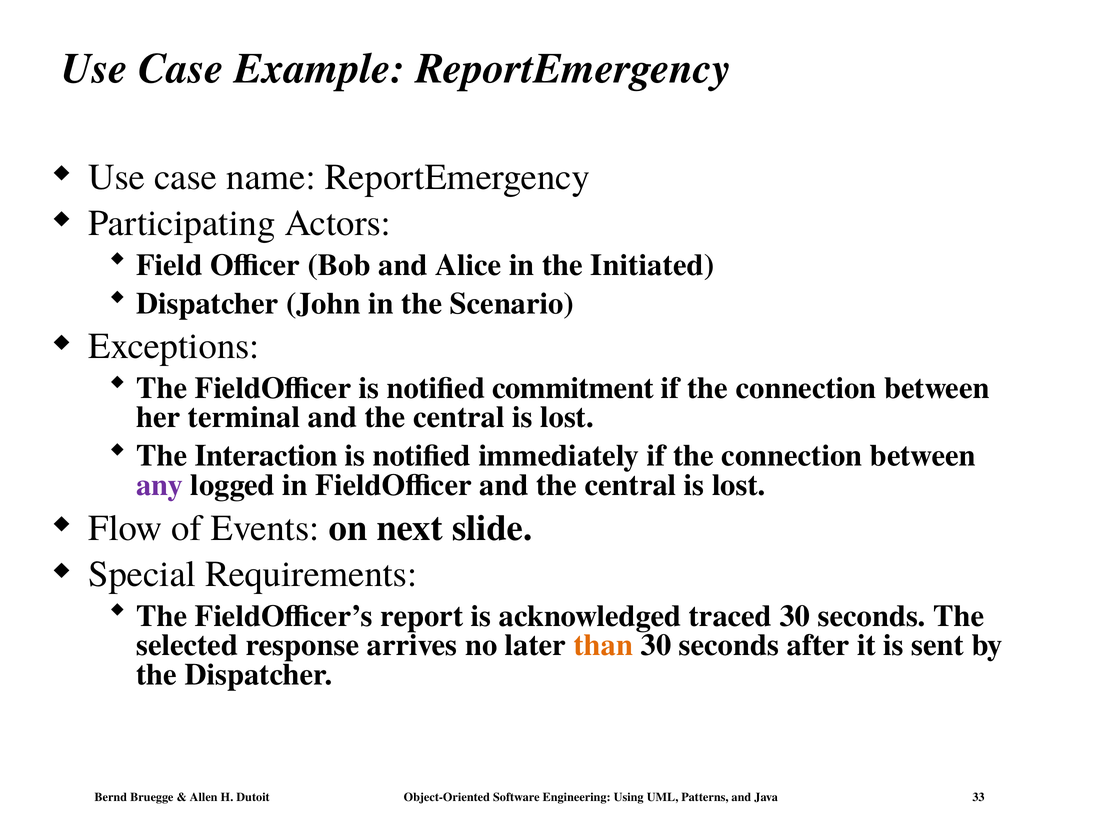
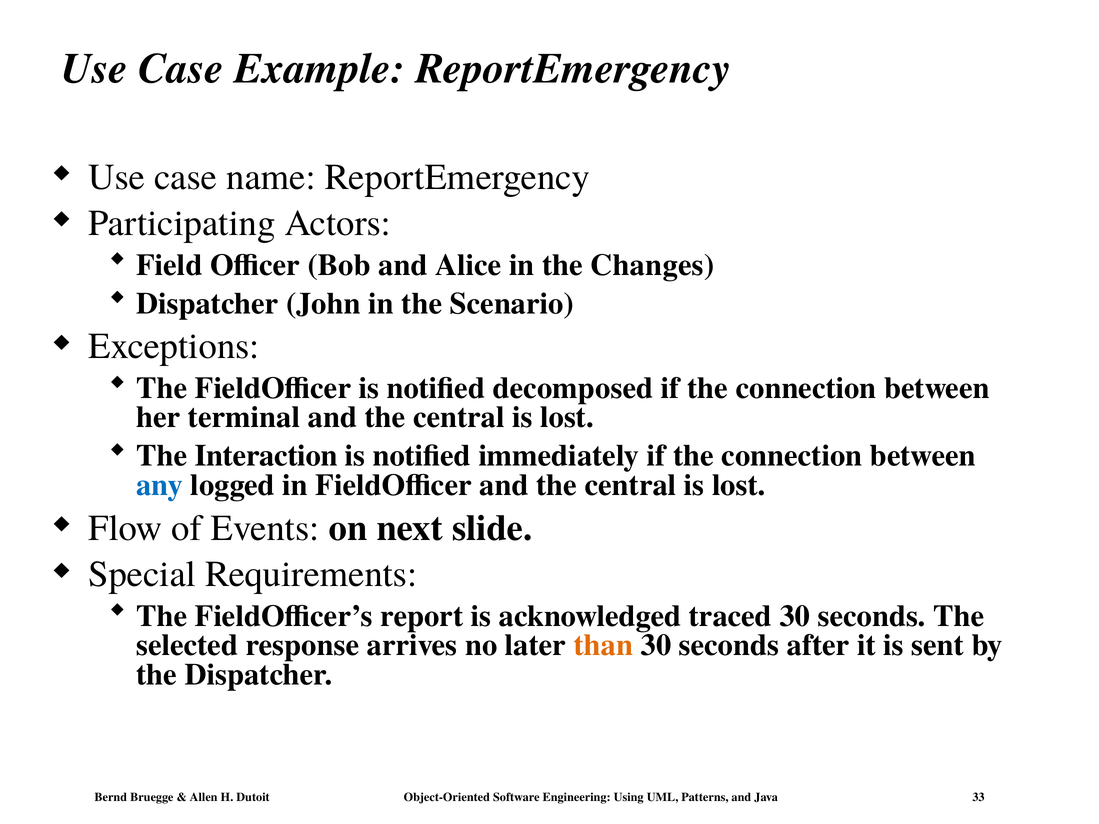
Initiated: Initiated -> Changes (652, 265)
commitment: commitment -> decomposed (573, 388)
any colour: purple -> blue (160, 485)
